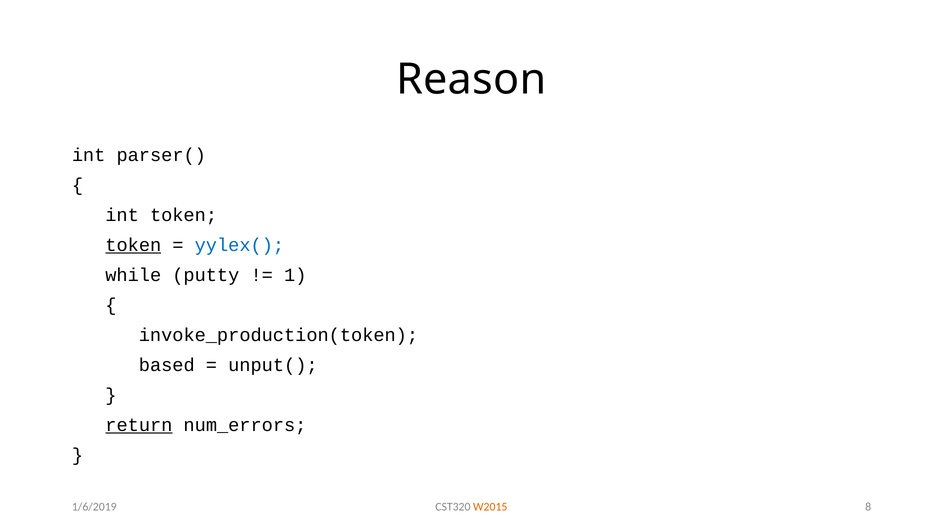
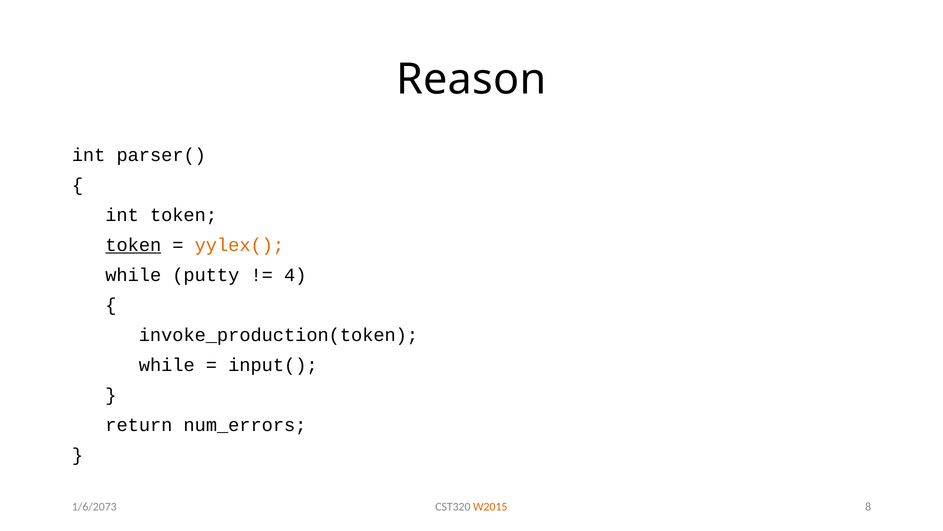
yylex( colour: blue -> orange (239, 245)
1: 1 -> 4 (295, 275)
based: based -> while (167, 365)
unput(: unput( -> input( (273, 365)
return underline: present -> none (139, 425)
1/6/2019: 1/6/2019 -> 1/6/2073 (94, 507)
